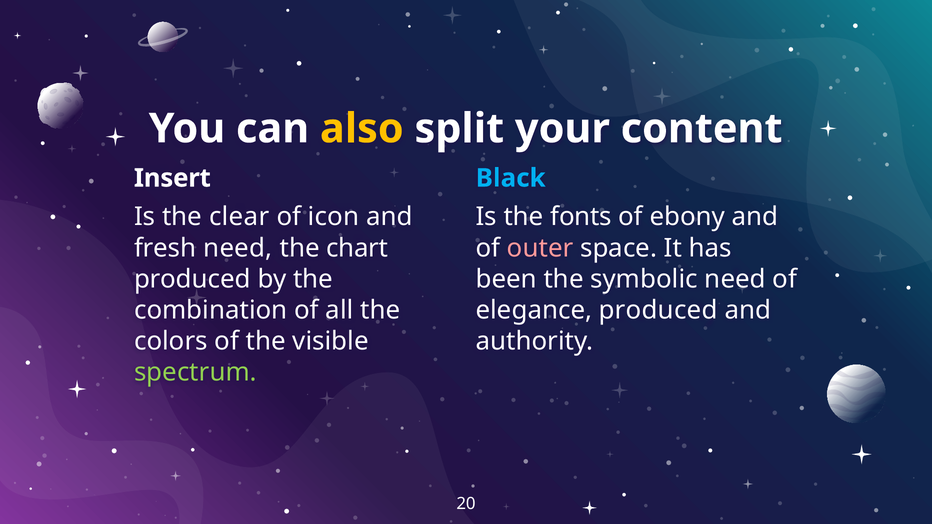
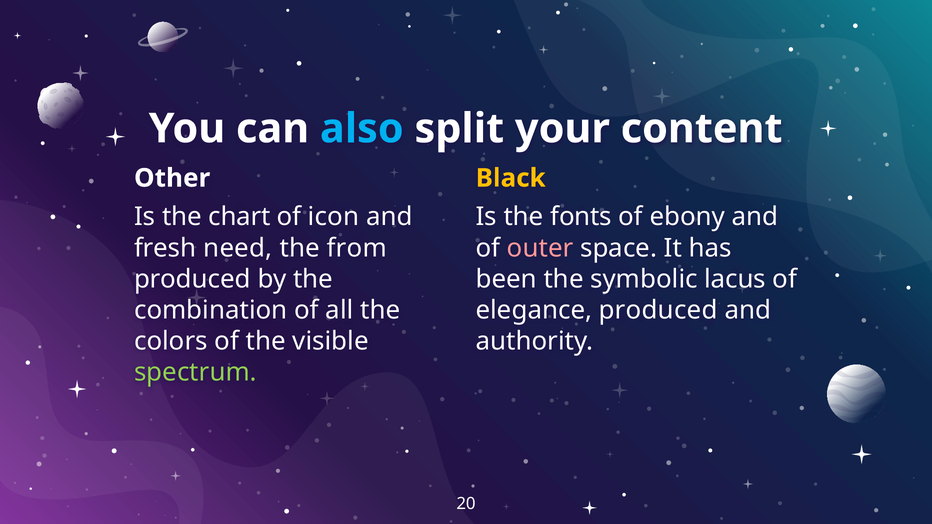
also colour: yellow -> light blue (362, 129)
Insert: Insert -> Other (172, 178)
Black colour: light blue -> yellow (511, 178)
clear: clear -> chart (239, 217)
chart: chart -> from (357, 248)
symbolic need: need -> lacus (735, 279)
